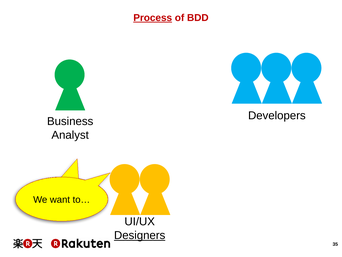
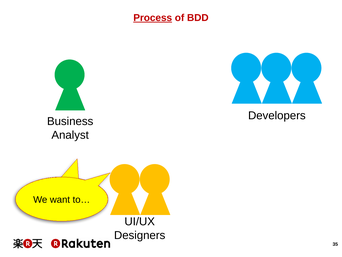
Designers underline: present -> none (140, 235)
